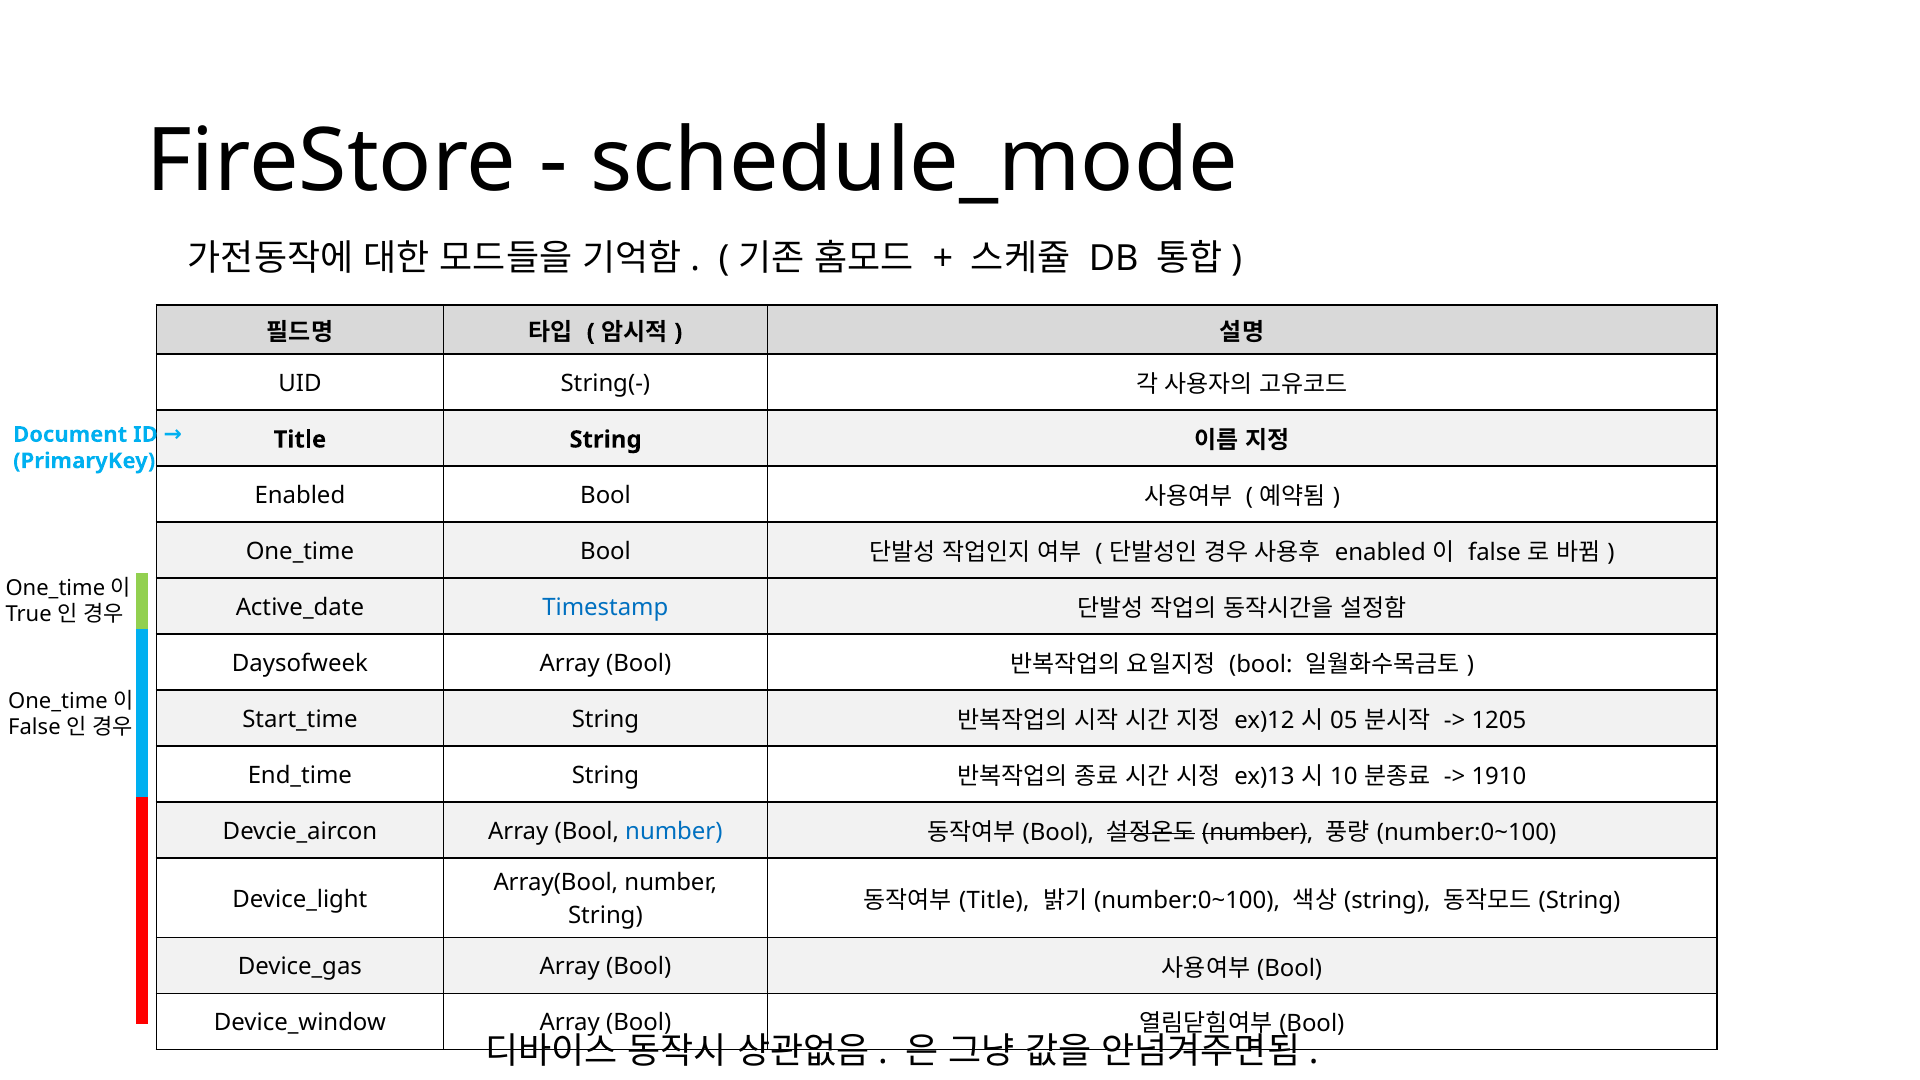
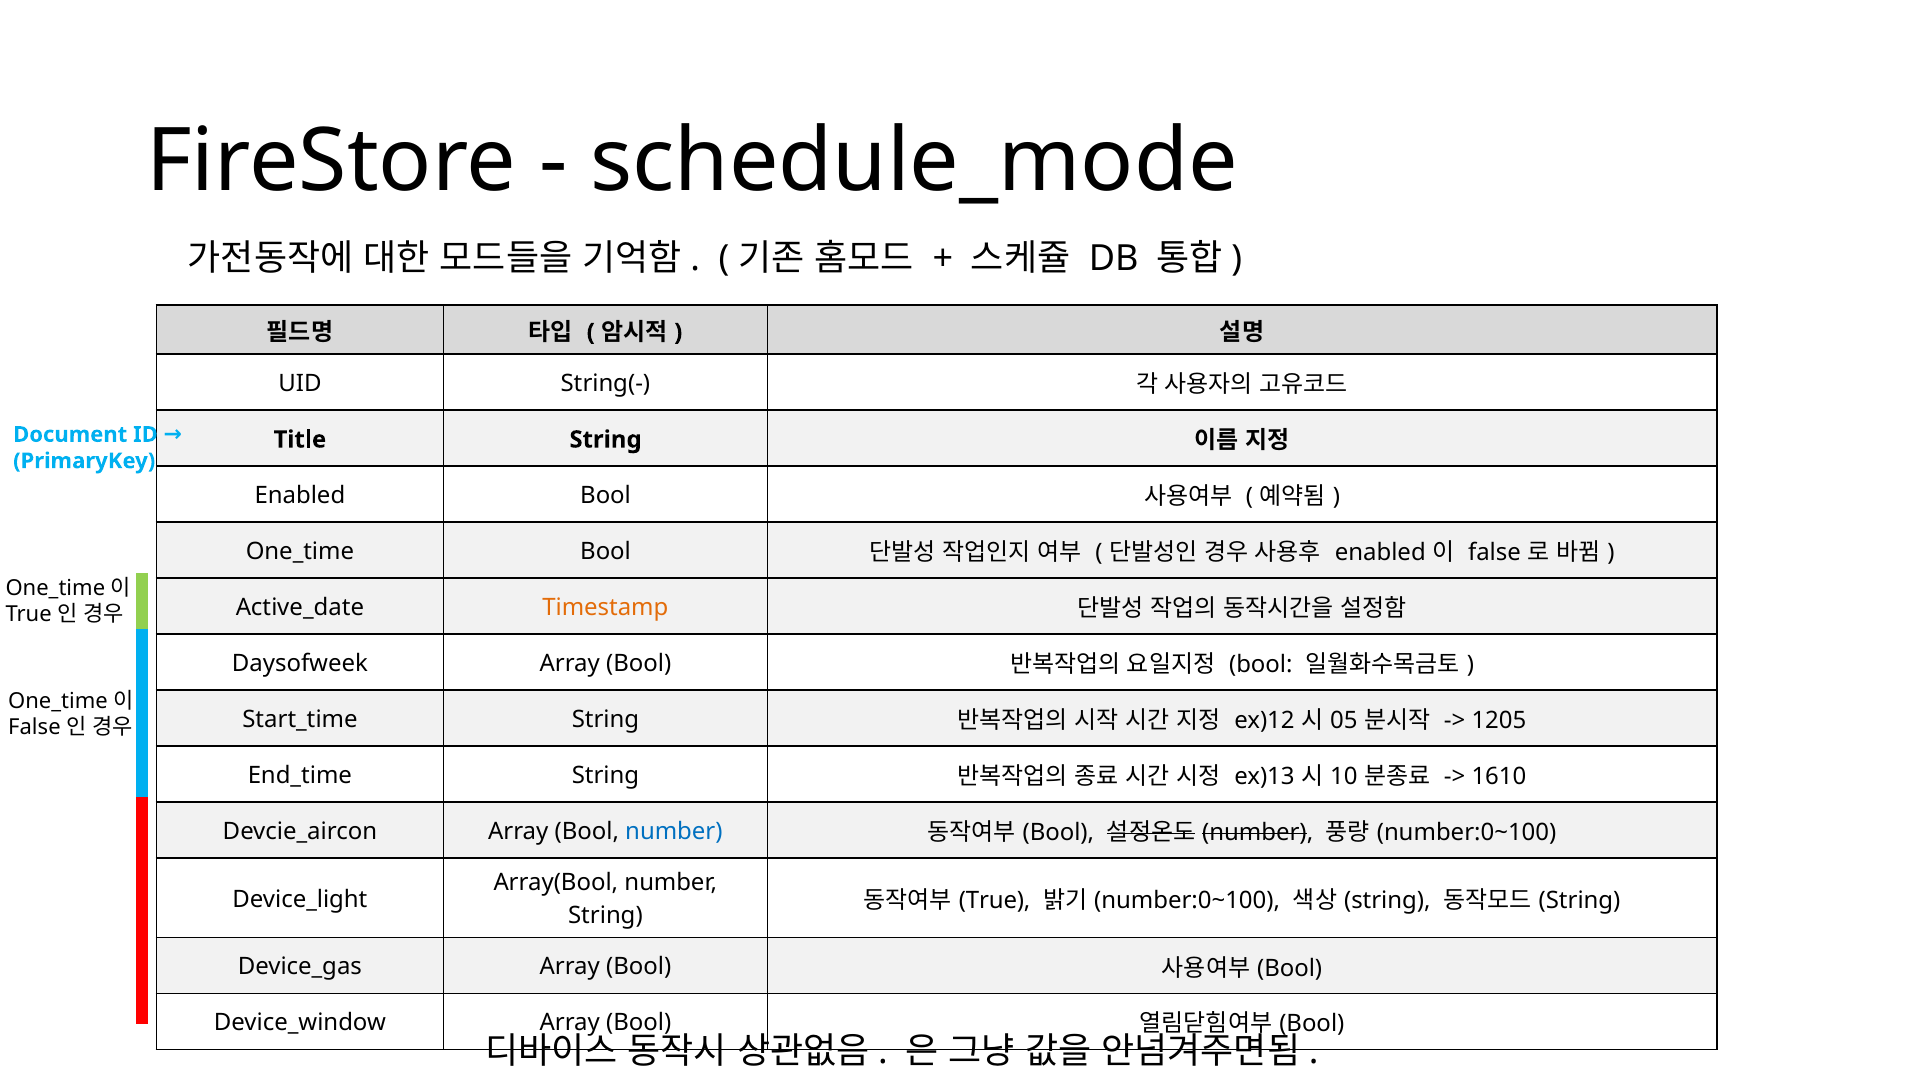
Timestamp colour: blue -> orange (605, 607)
1910: 1910 -> 1610 (1499, 776)
Title: Title -> True (995, 900)
